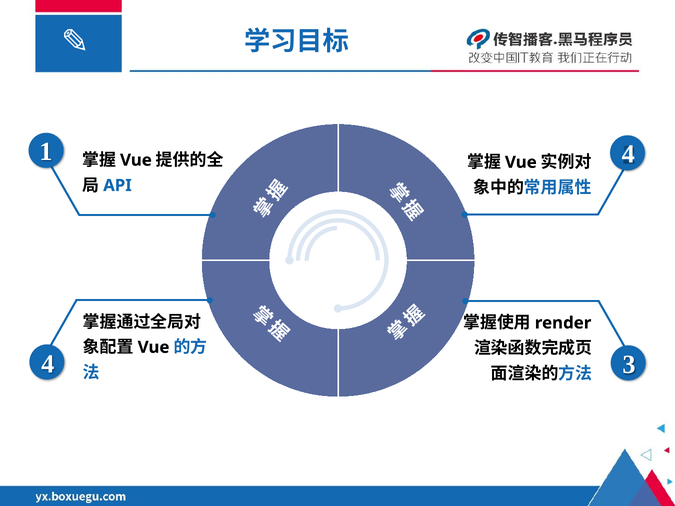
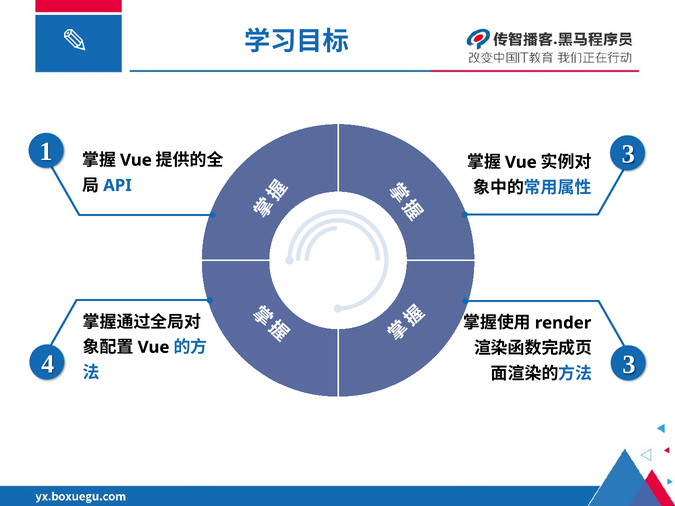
1 4: 4 -> 3 (628, 154)
